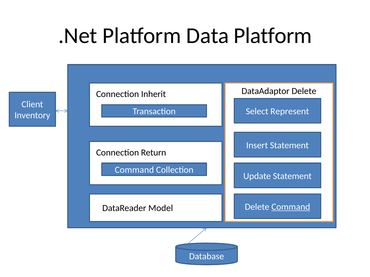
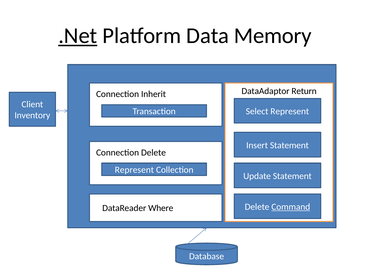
.Net underline: none -> present (78, 36)
Data Platform: Platform -> Memory (273, 36)
DataAdaptor Delete: Delete -> Return (304, 91)
Connection Return: Return -> Delete (153, 153)
Command: Command -> Represent (134, 170)
Model: Model -> Where (161, 208)
